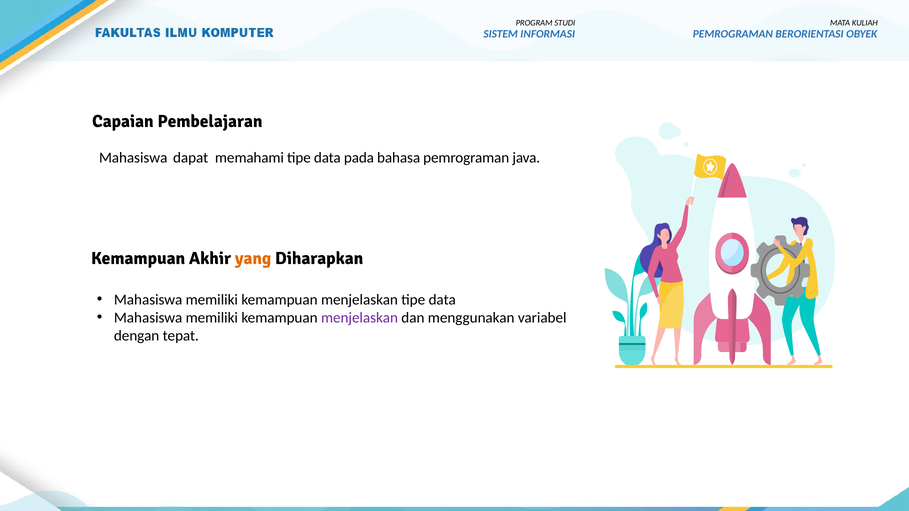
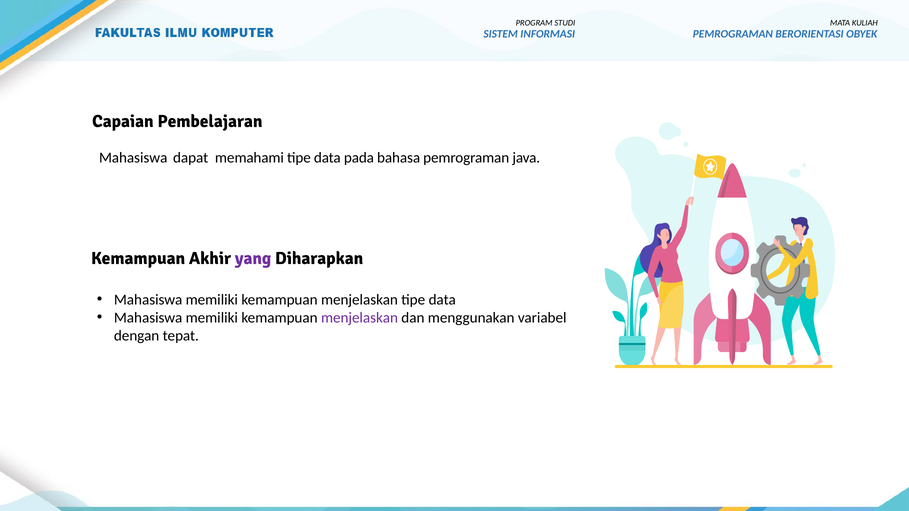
yang colour: orange -> purple (253, 258)
